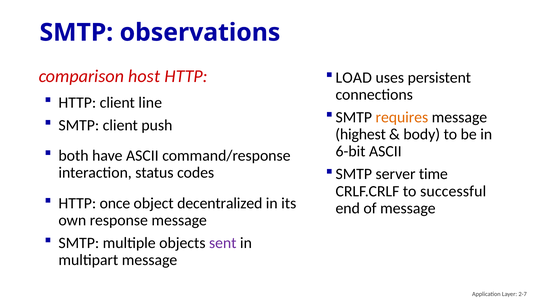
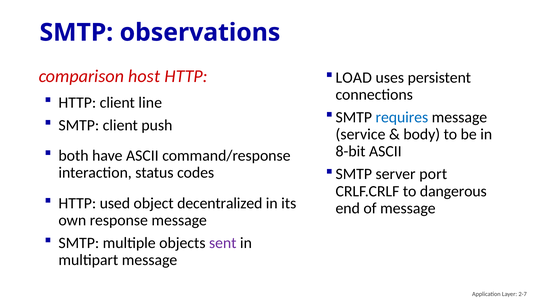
requires colour: orange -> blue (402, 118)
highest: highest -> service (360, 135)
6-bit: 6-bit -> 8-bit (351, 152)
time: time -> port (433, 174)
successful: successful -> dangerous (453, 191)
once: once -> used (115, 203)
